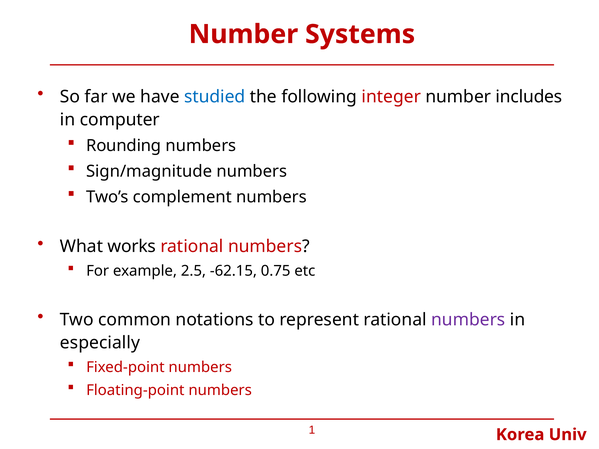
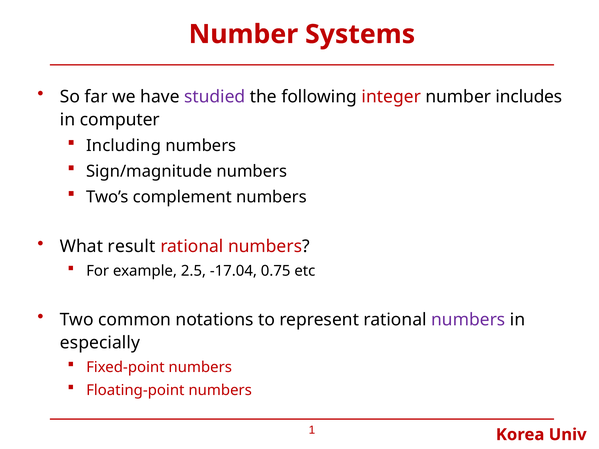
studied colour: blue -> purple (215, 97)
Rounding: Rounding -> Including (124, 146)
works: works -> result (132, 247)
-62.15: -62.15 -> -17.04 (233, 271)
